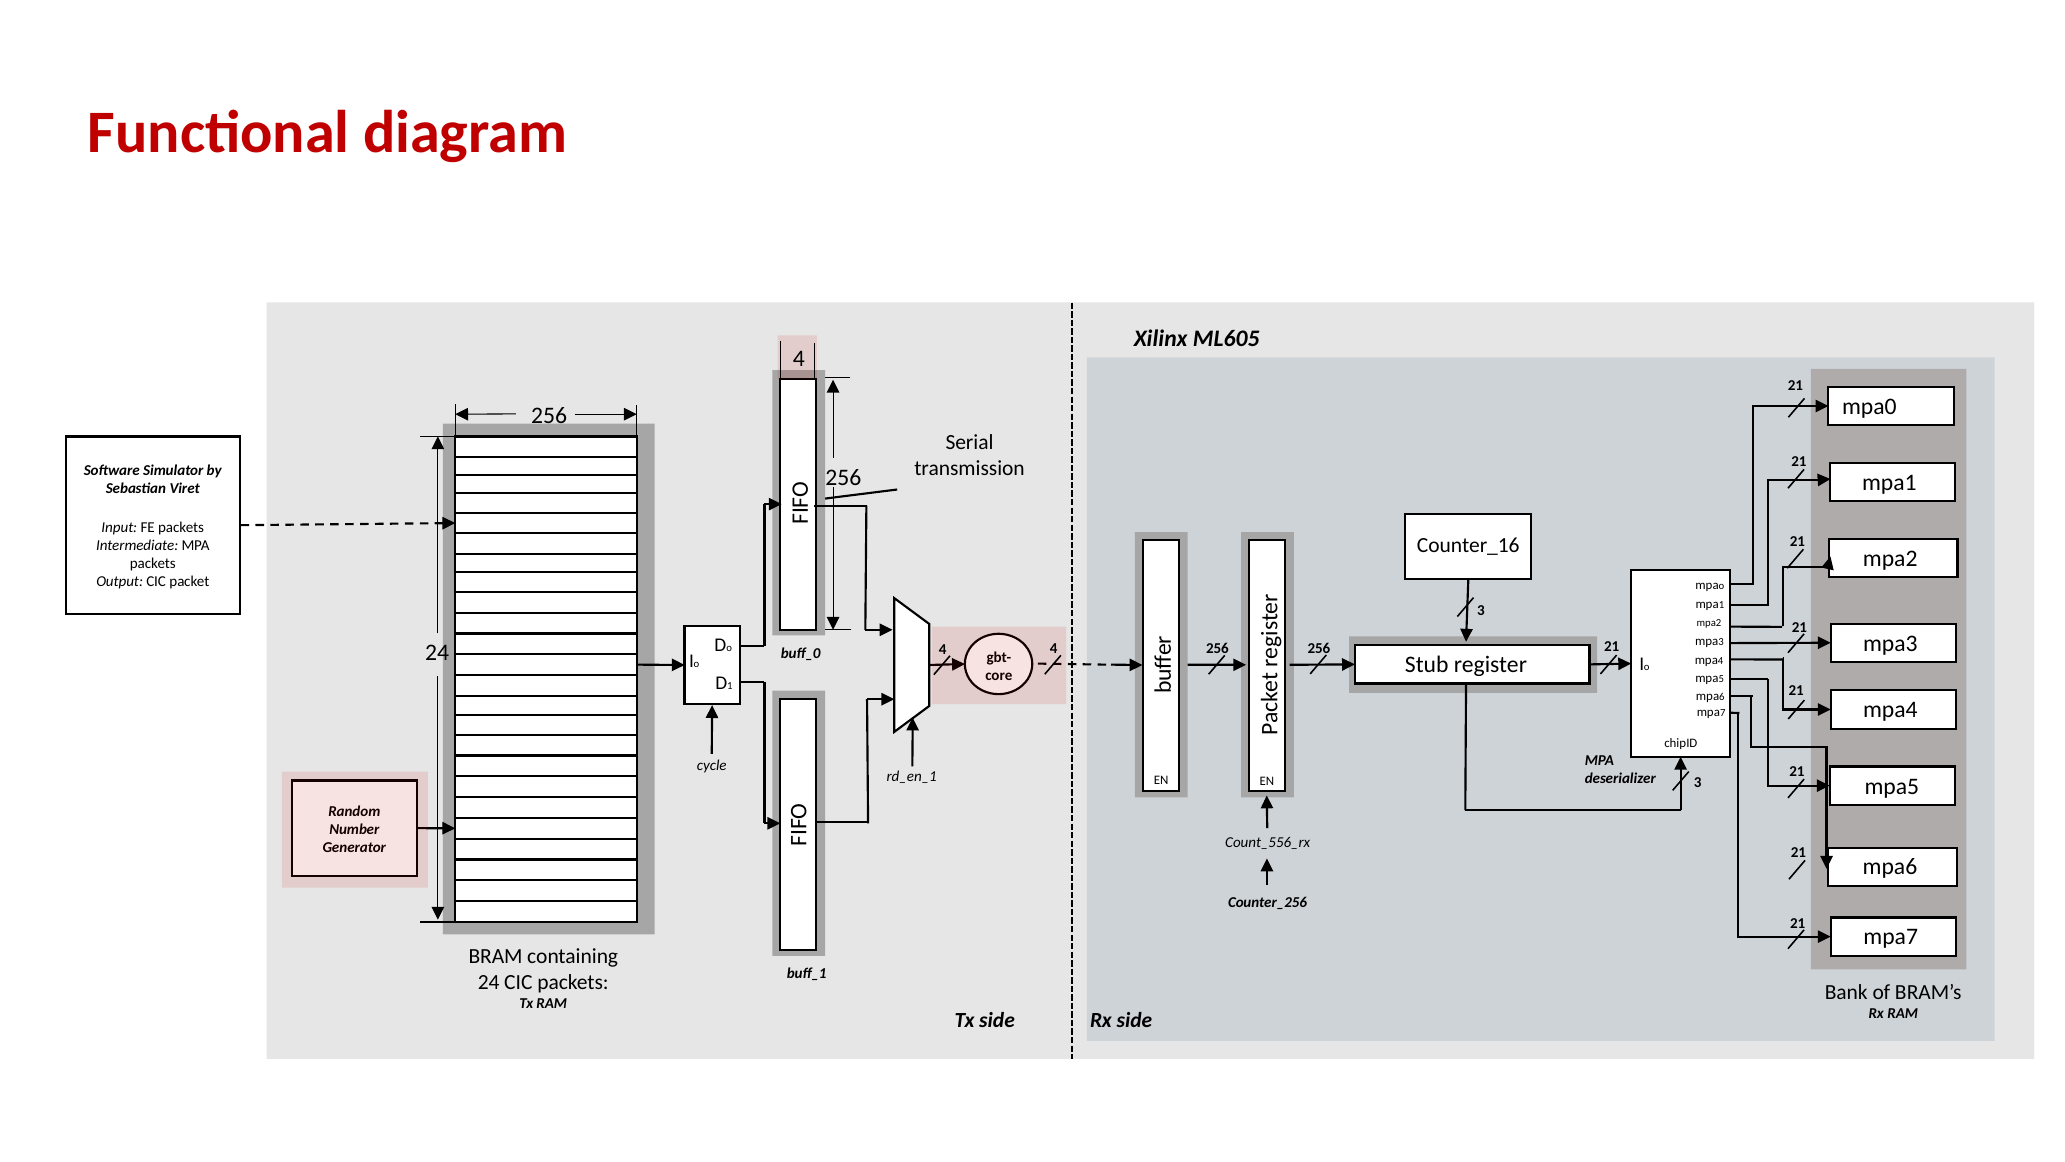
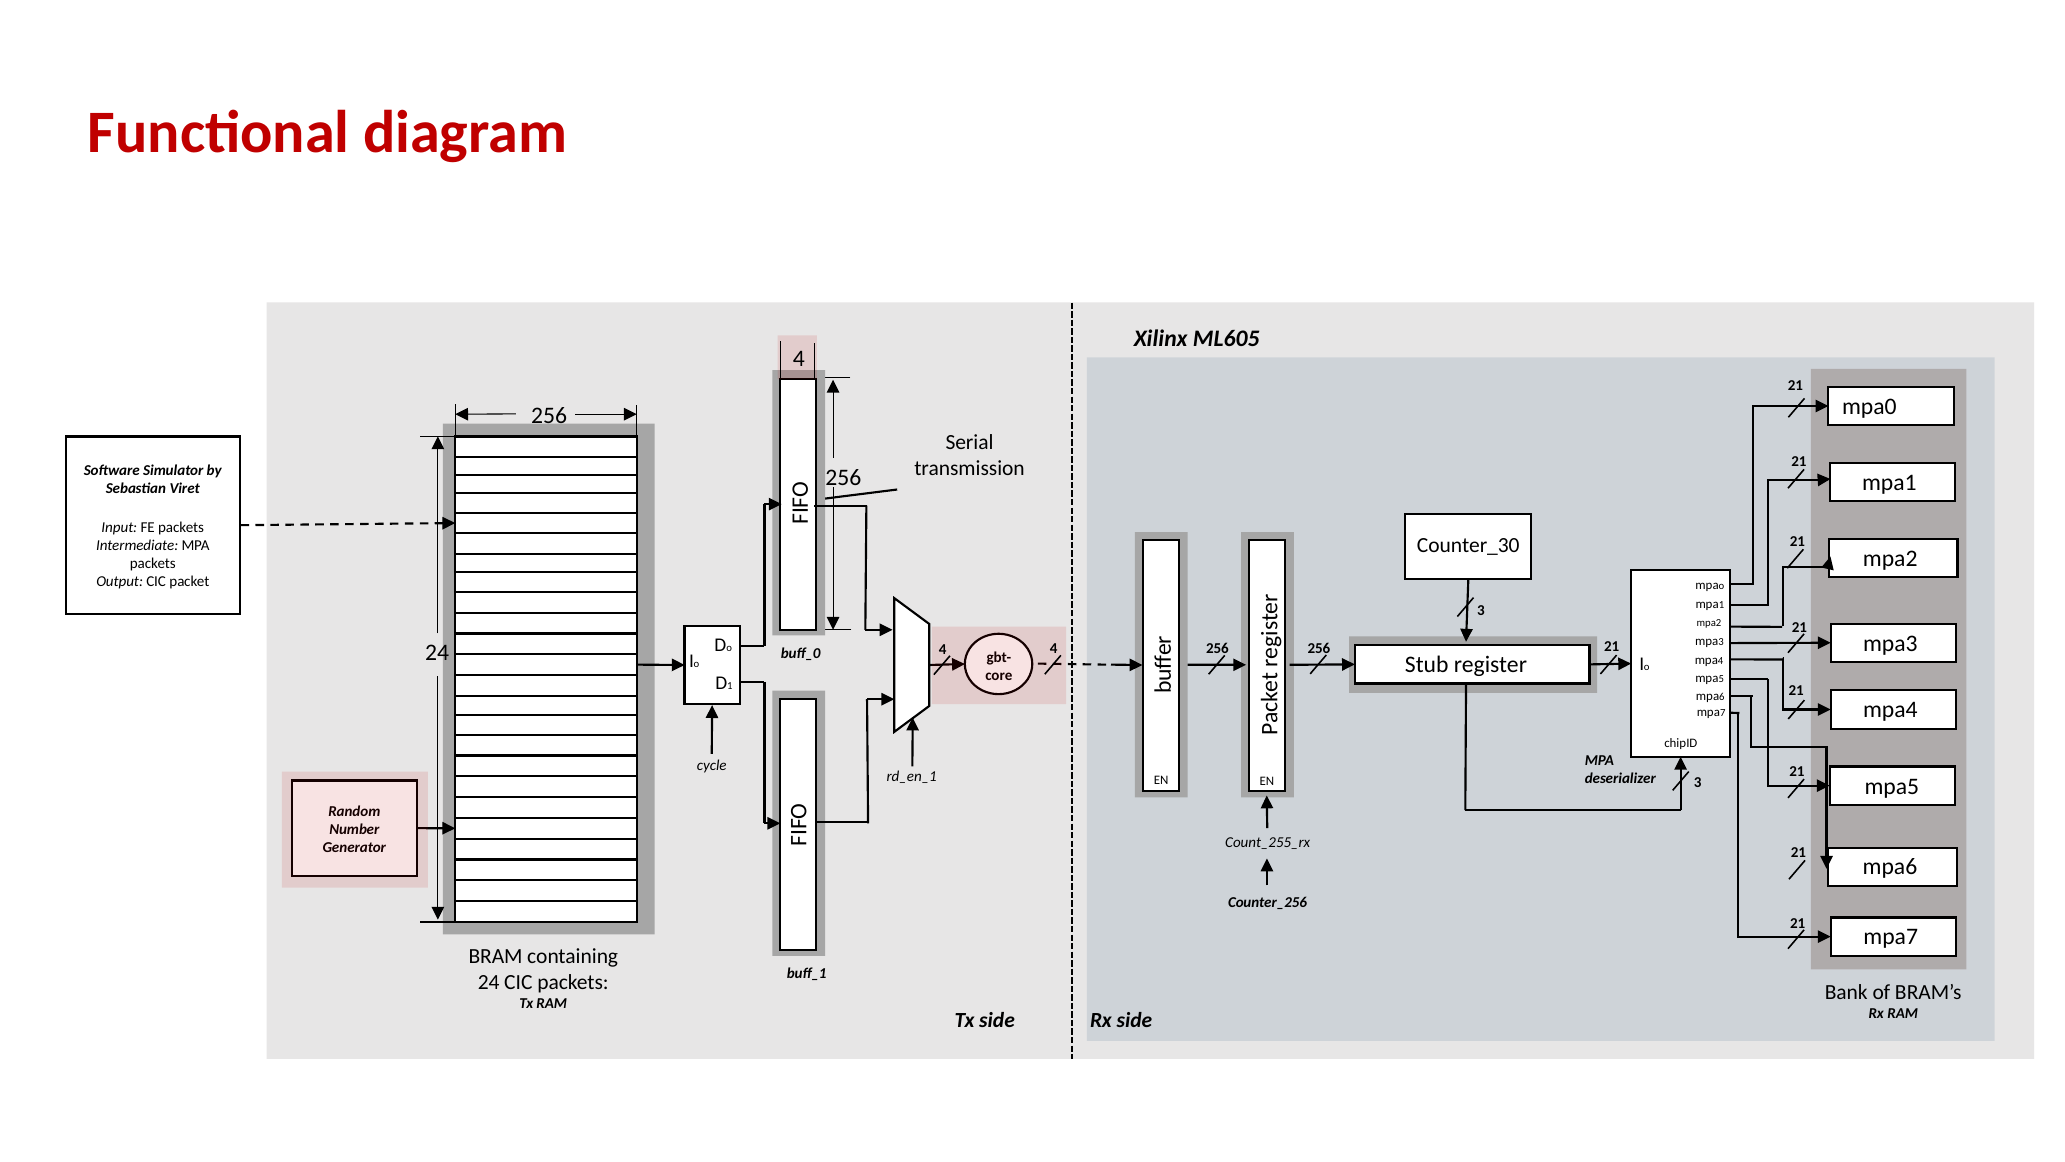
Counter_16: Counter_16 -> Counter_30 (1468, 545)
Count_556_rx: Count_556_rx -> Count_255_rx (1268, 843)
